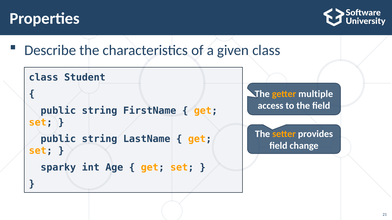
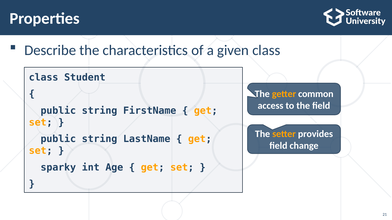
multiple: multiple -> common (316, 94)
